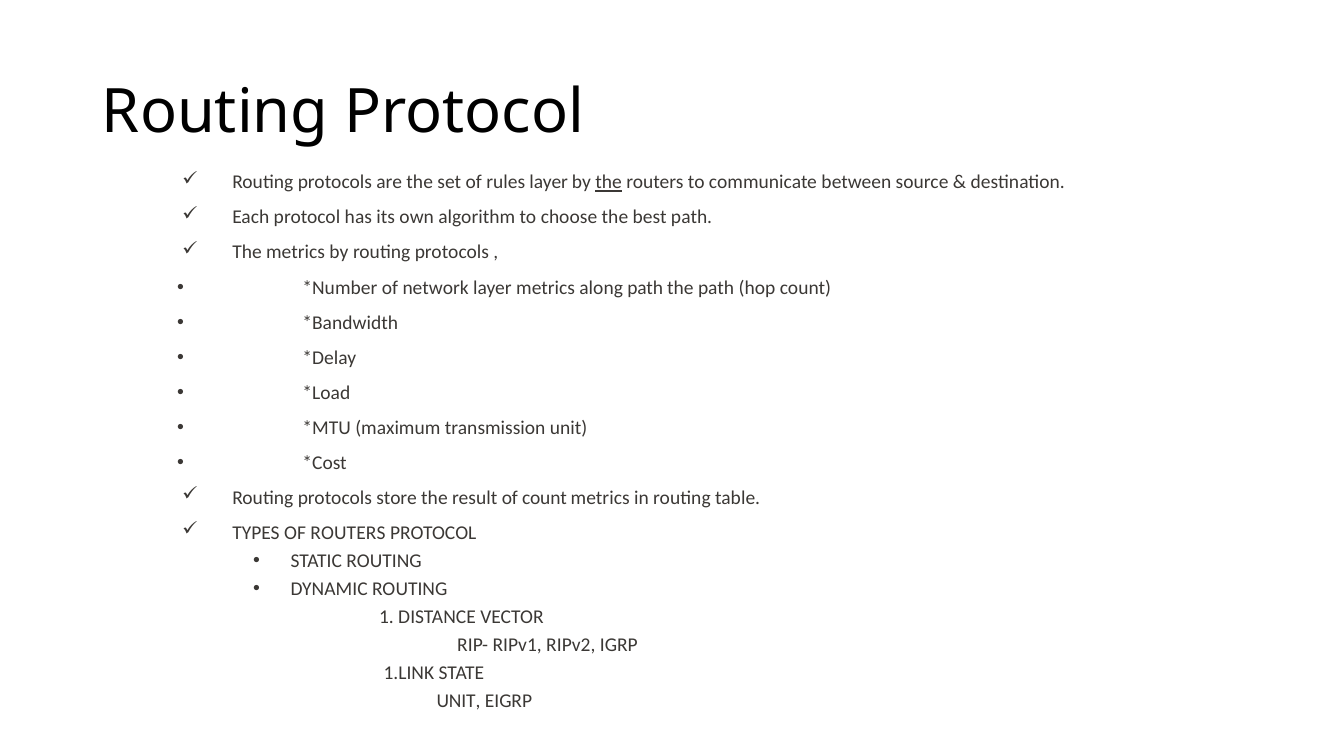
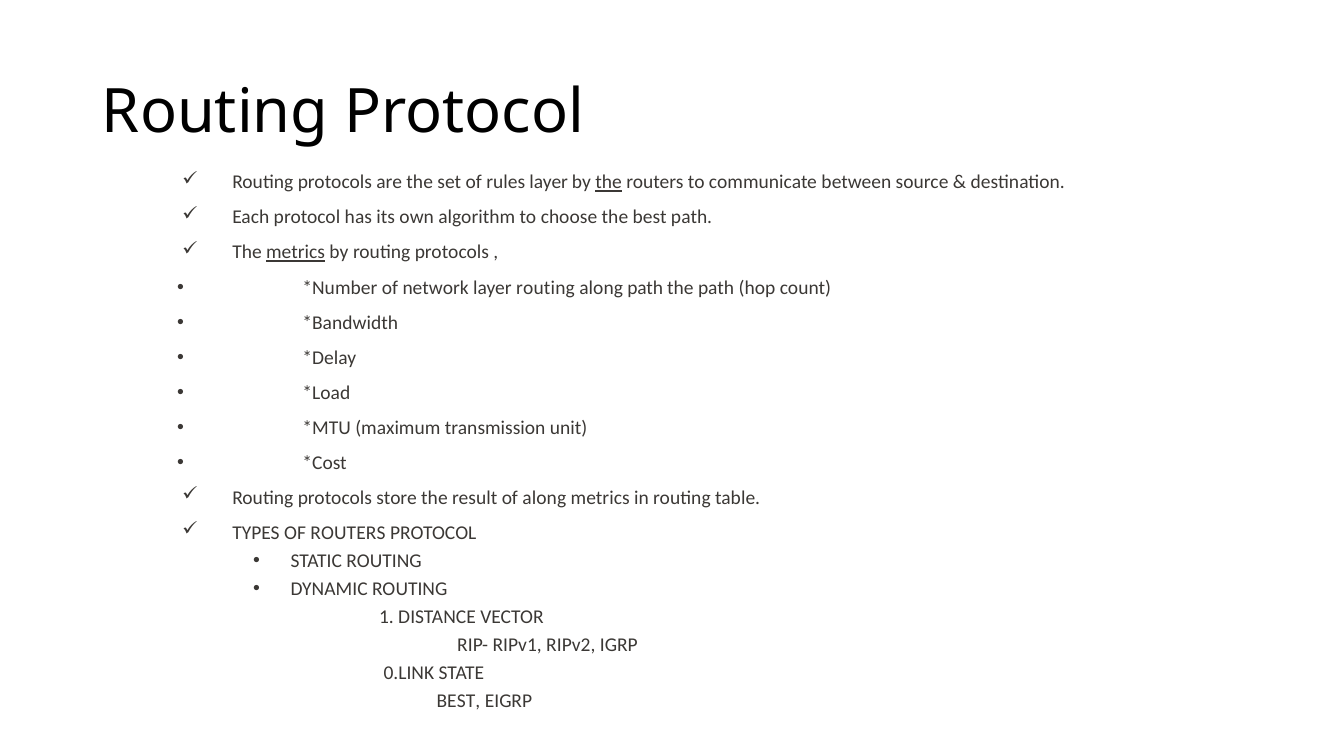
metrics underline: none -> present (296, 253)
layer metrics: metrics -> routing (546, 288)
of count: count -> along (544, 498)
1.LINK: 1.LINK -> 0.LINK (409, 673)
UNIT: UNIT -> BEST (458, 701)
